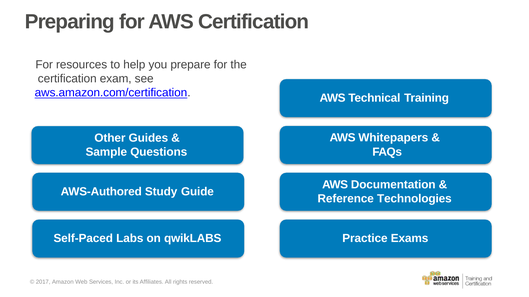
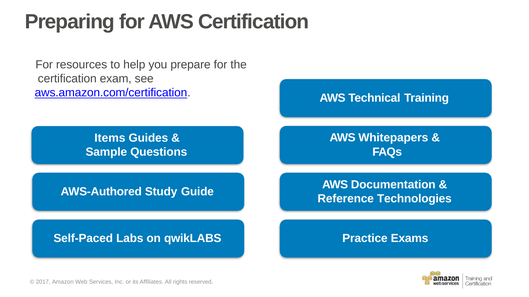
Other: Other -> Items (110, 138)
